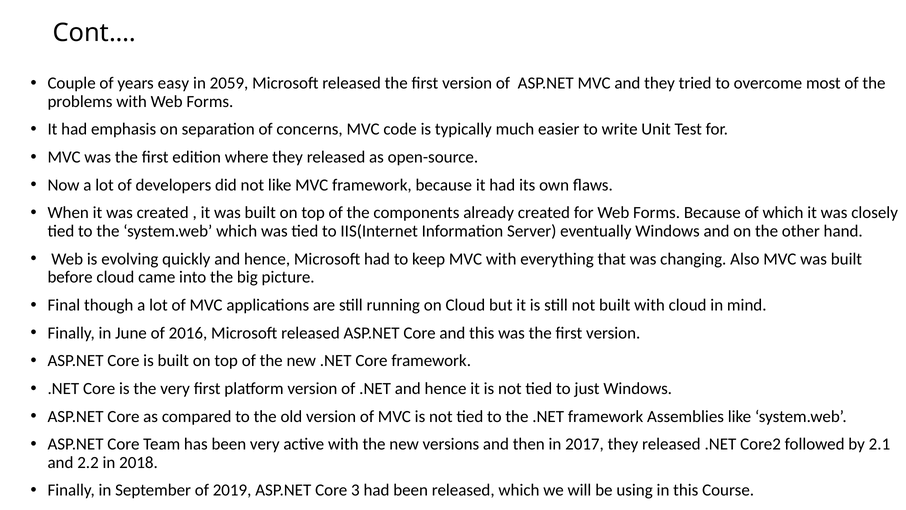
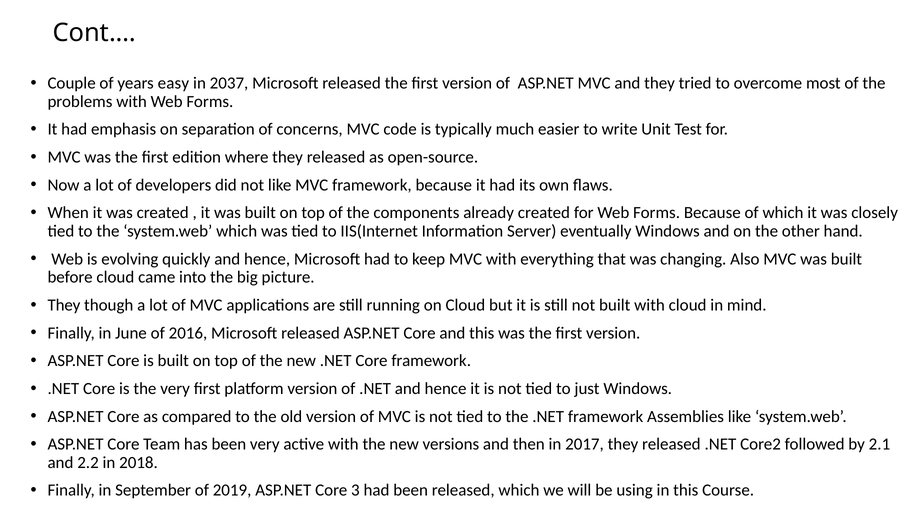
2059: 2059 -> 2037 (229, 83)
Final: Final -> They (64, 305)
